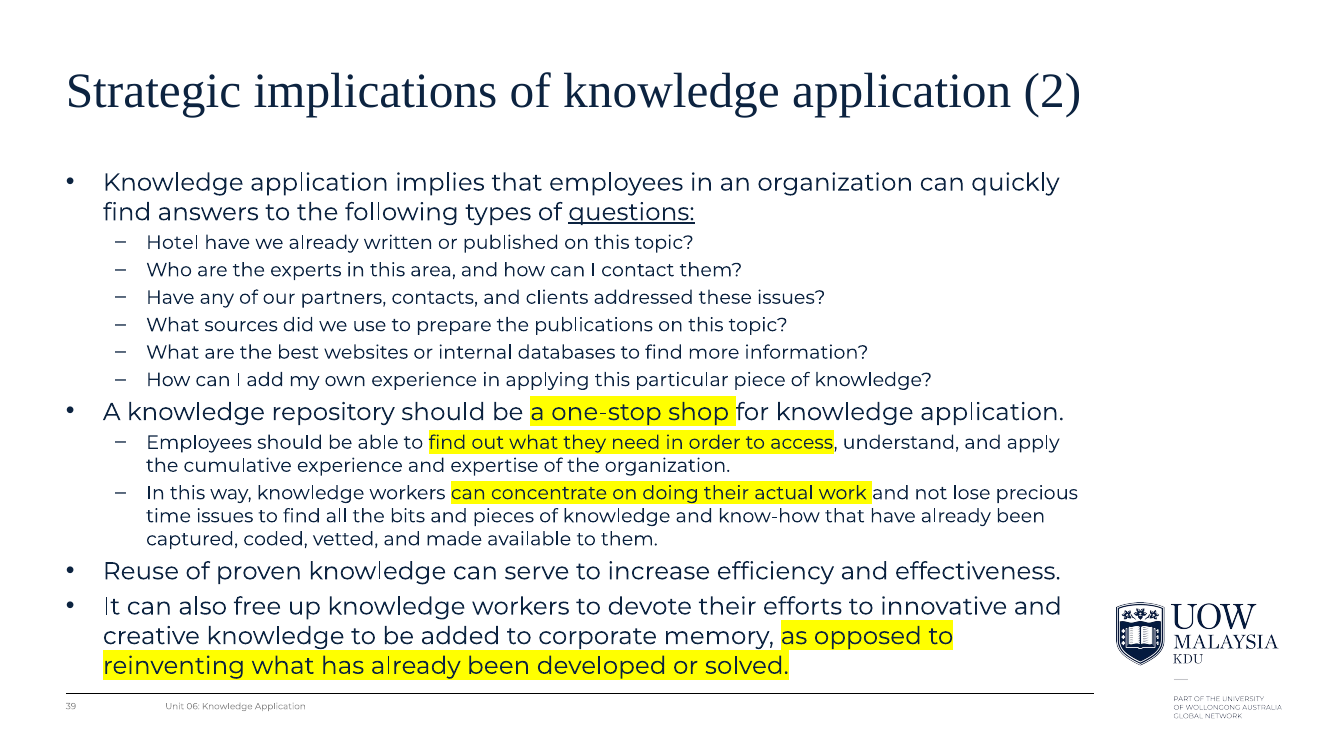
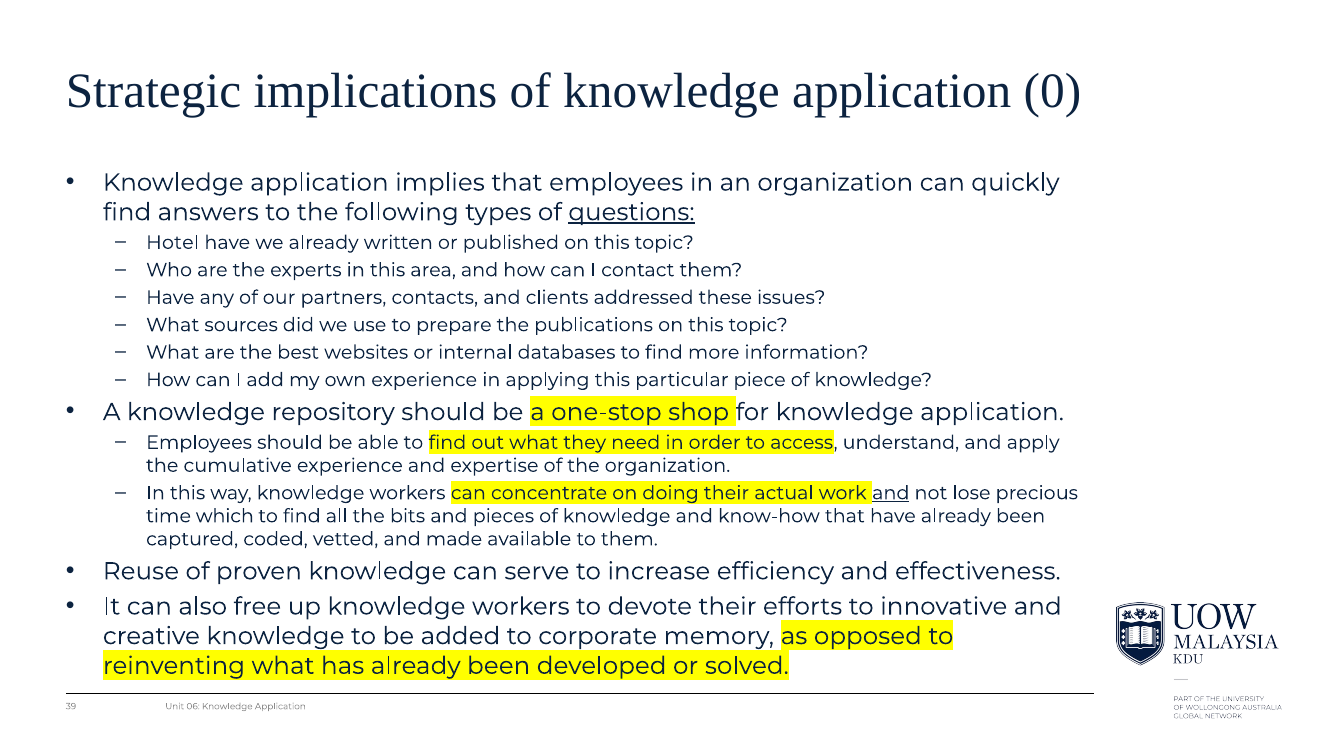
2: 2 -> 0 (1052, 91)
and underline: none -> present (891, 493)
time issues: issues -> which (225, 516)
